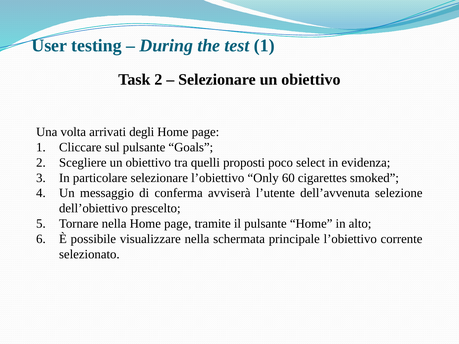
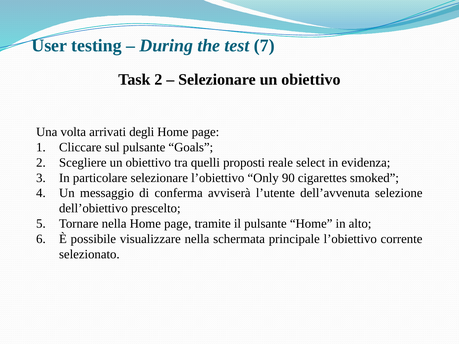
test 1: 1 -> 7 (264, 46)
poco: poco -> reale (281, 163)
60: 60 -> 90 (288, 178)
